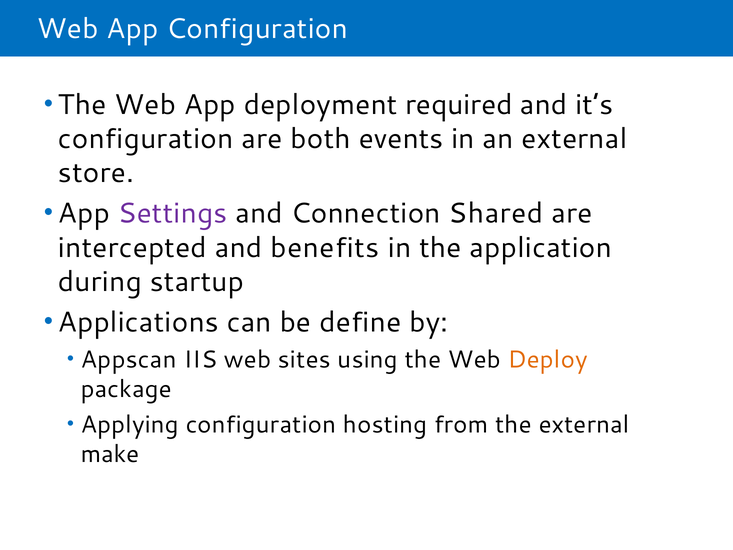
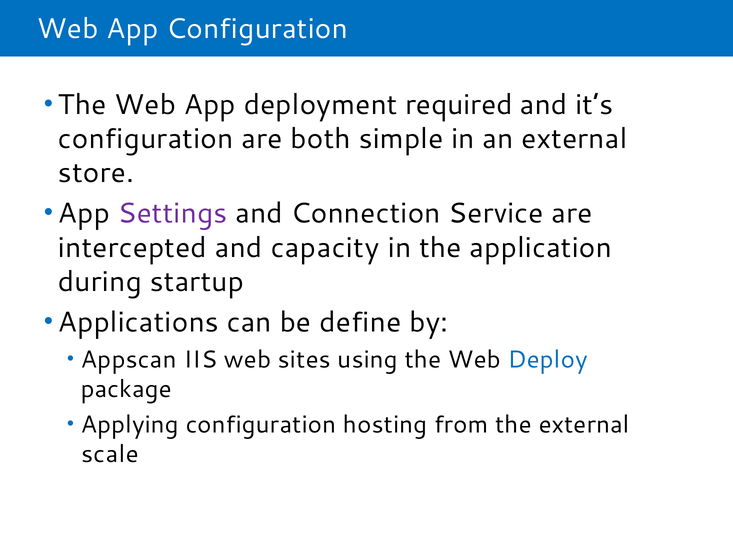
events: events -> simple (401, 139)
Shared: Shared -> Service (496, 213)
benefits: benefits -> capacity (325, 248)
Deploy colour: orange -> blue (548, 360)
make: make -> scale (110, 454)
